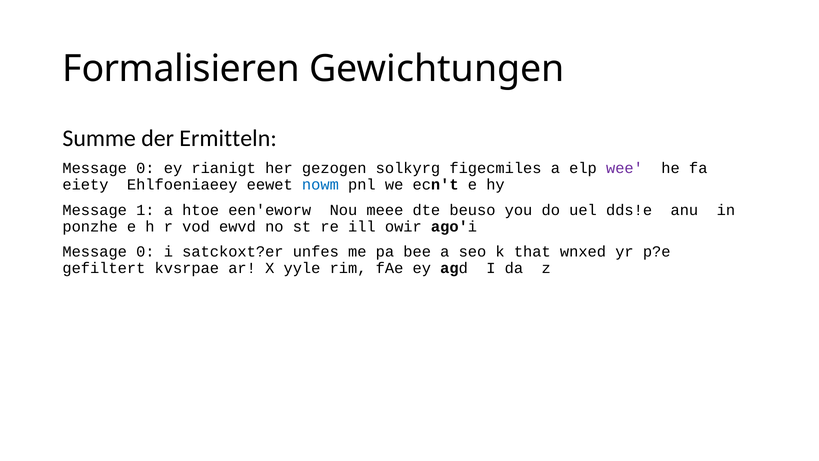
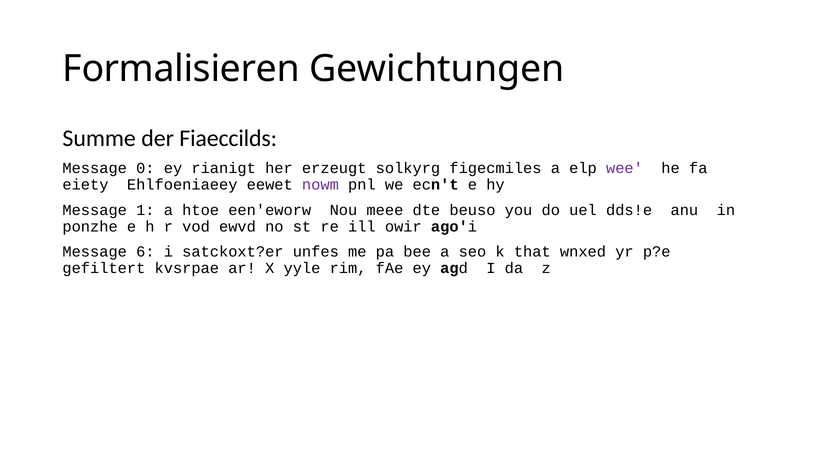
Ermitteln: Ermitteln -> Fiaeccilds (228, 138)
gezogen: gezogen -> erzeugt (334, 168)
nowm colour: blue -> purple (320, 185)
0: 0 -> 6 (145, 252)
